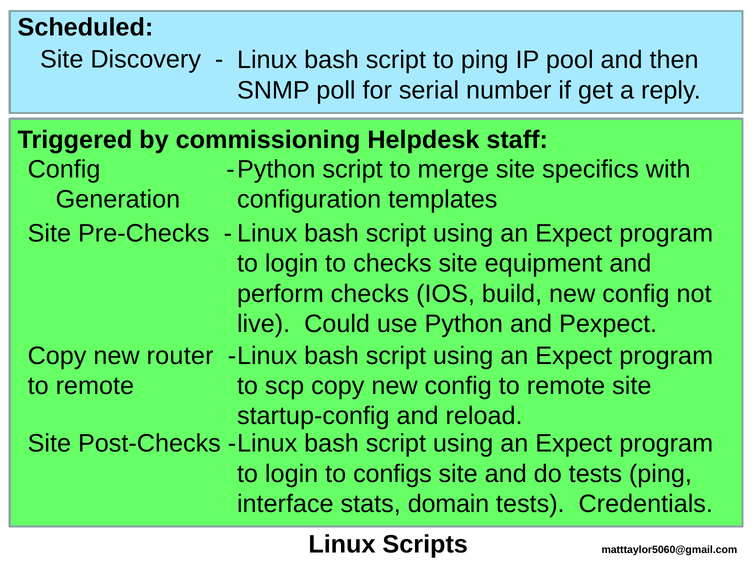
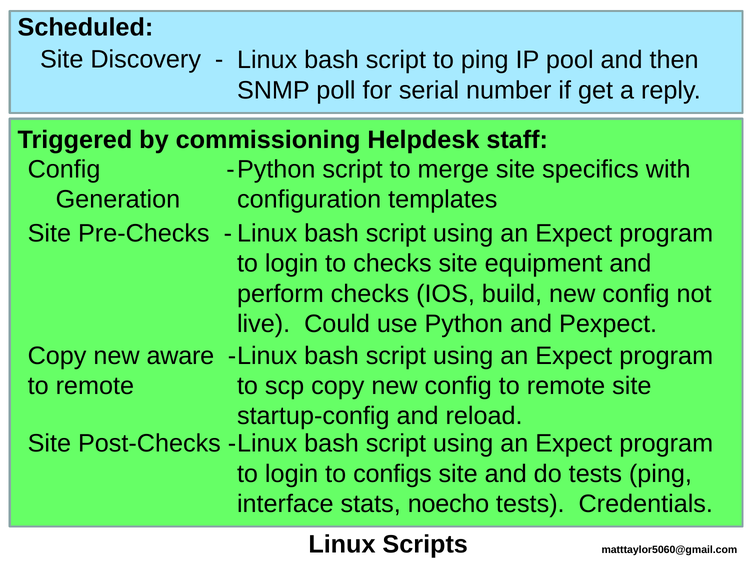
router: router -> aware (180, 356)
domain: domain -> noecho (449, 504)
